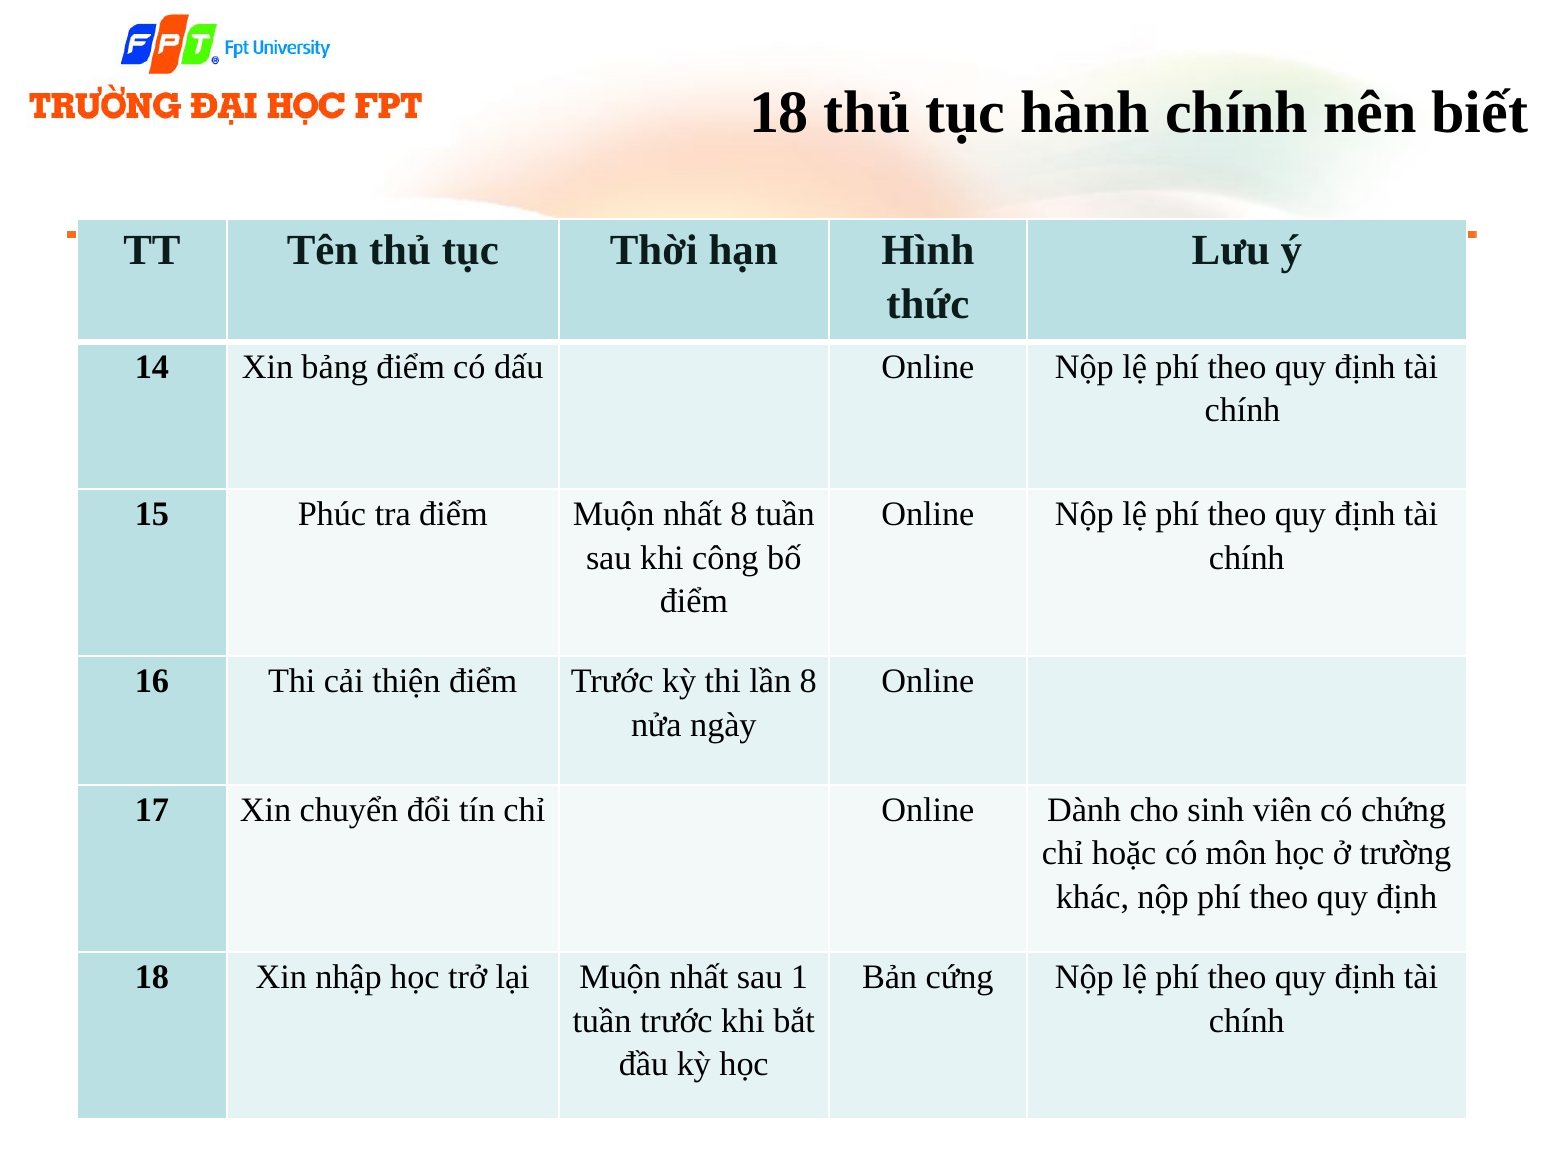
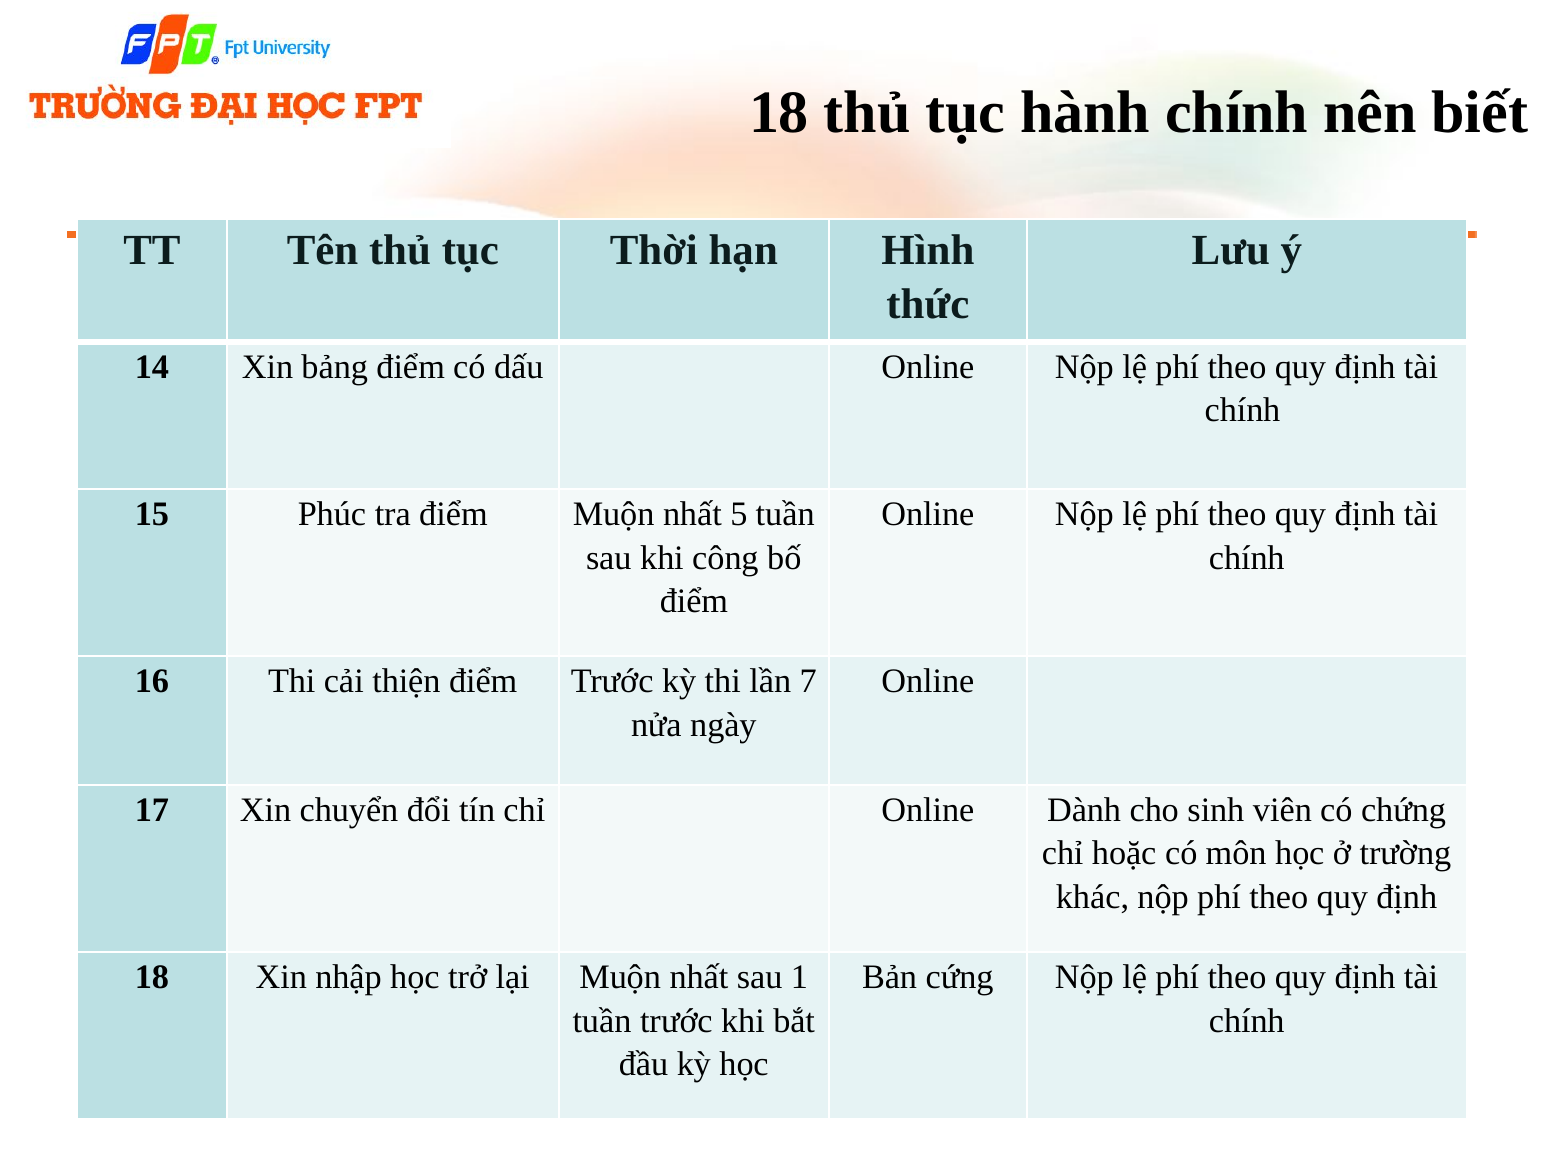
nhất 8: 8 -> 5 (739, 514)
lần 8: 8 -> 7 (808, 681)
